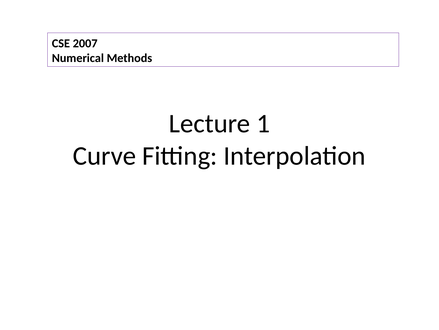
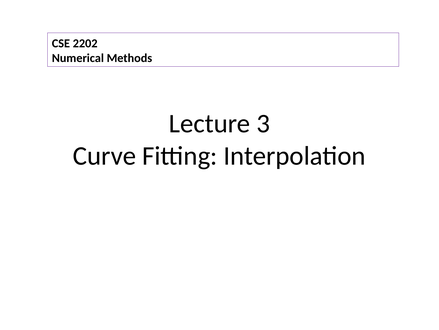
2007: 2007 -> 2202 (85, 43)
1: 1 -> 3 (263, 123)
